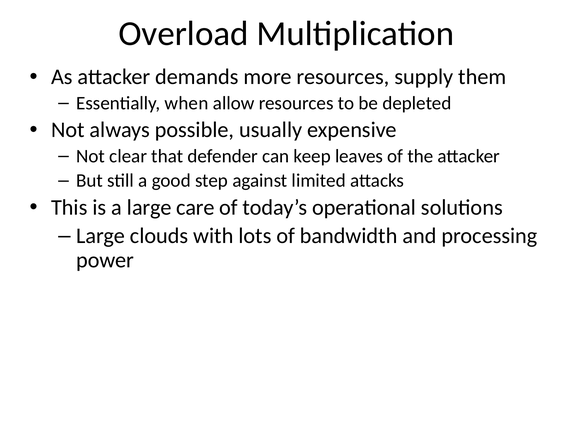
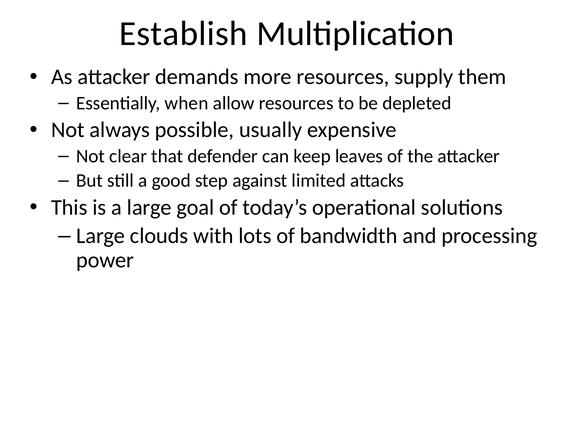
Overload: Overload -> Establish (183, 33)
care: care -> goal (195, 207)
